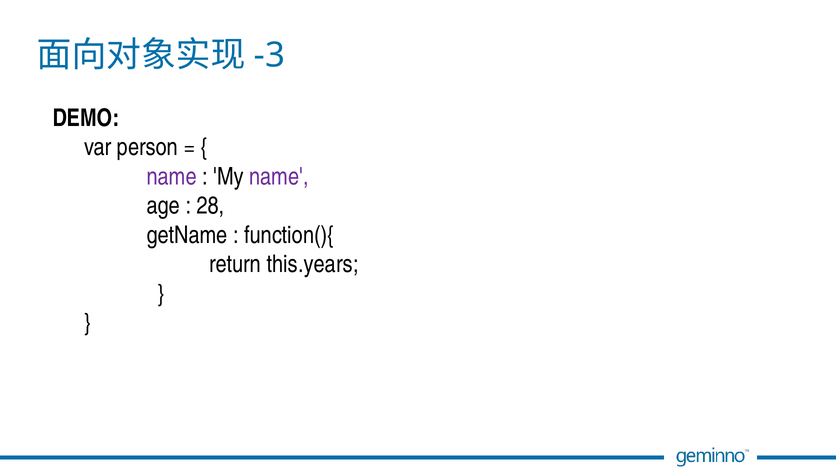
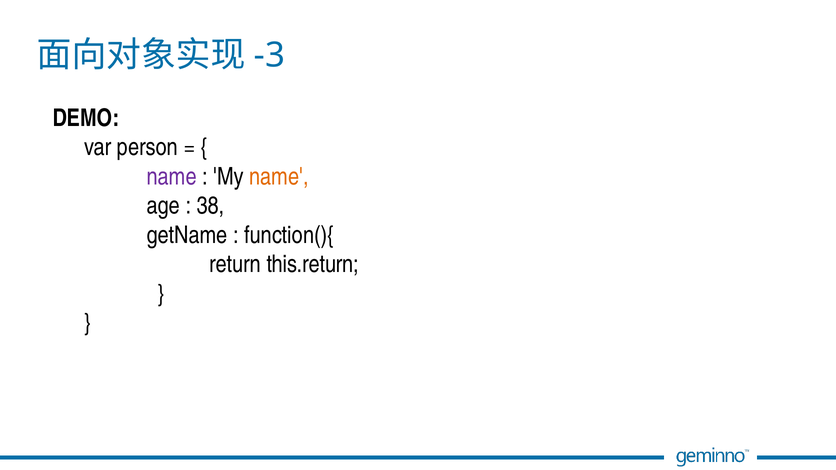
name colour: purple -> orange (279, 177)
28: 28 -> 38 (211, 206)
this.years: this.years -> this.return (313, 265)
